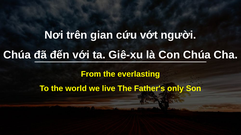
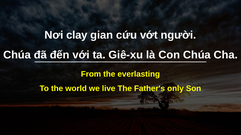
trên: trên -> clay (77, 35)
